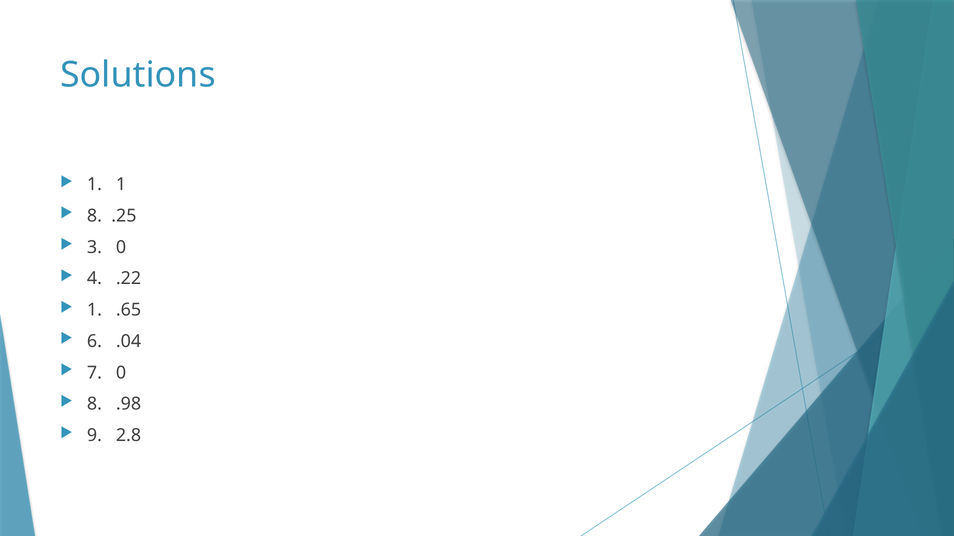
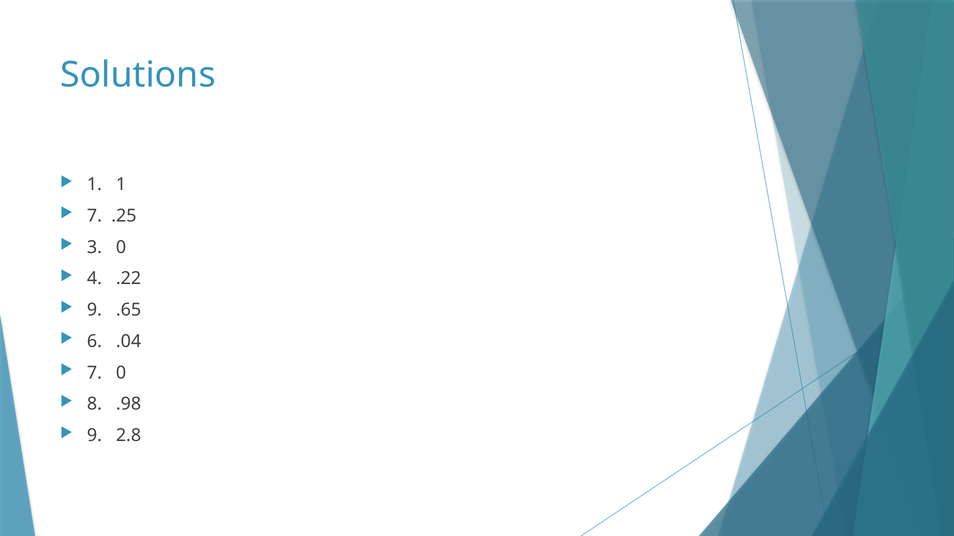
8: 8 -> 7 (94, 216)
1: 1 -> 9 (94, 310)
